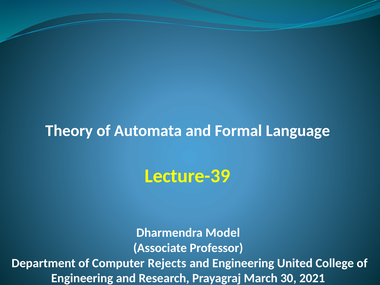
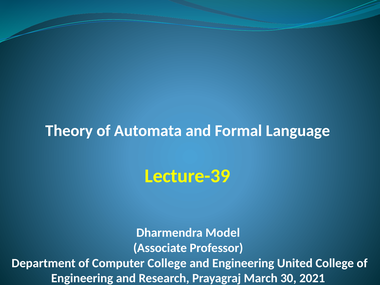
Computer Rejects: Rejects -> College (167, 263)
